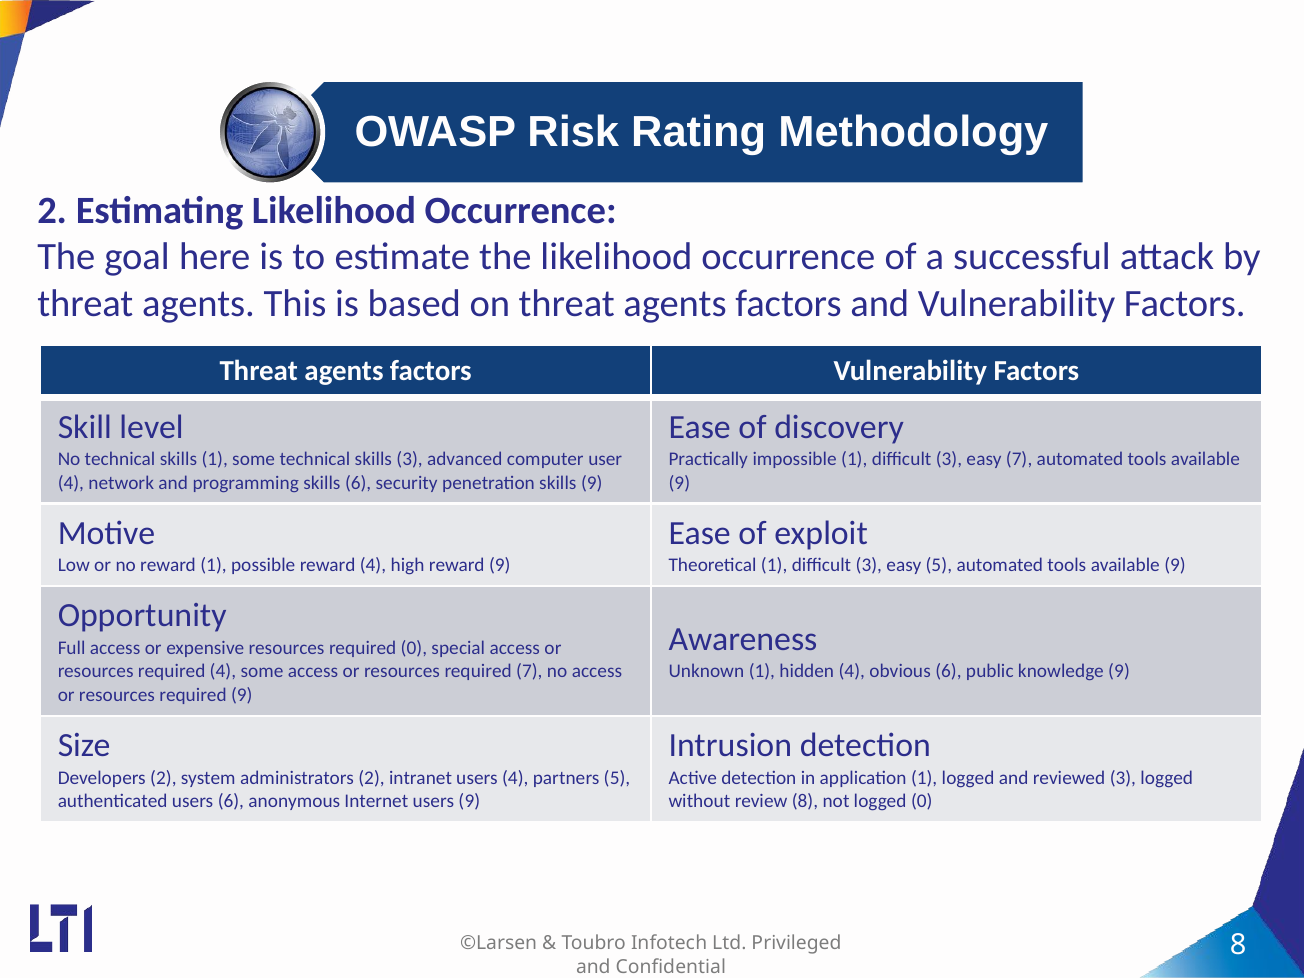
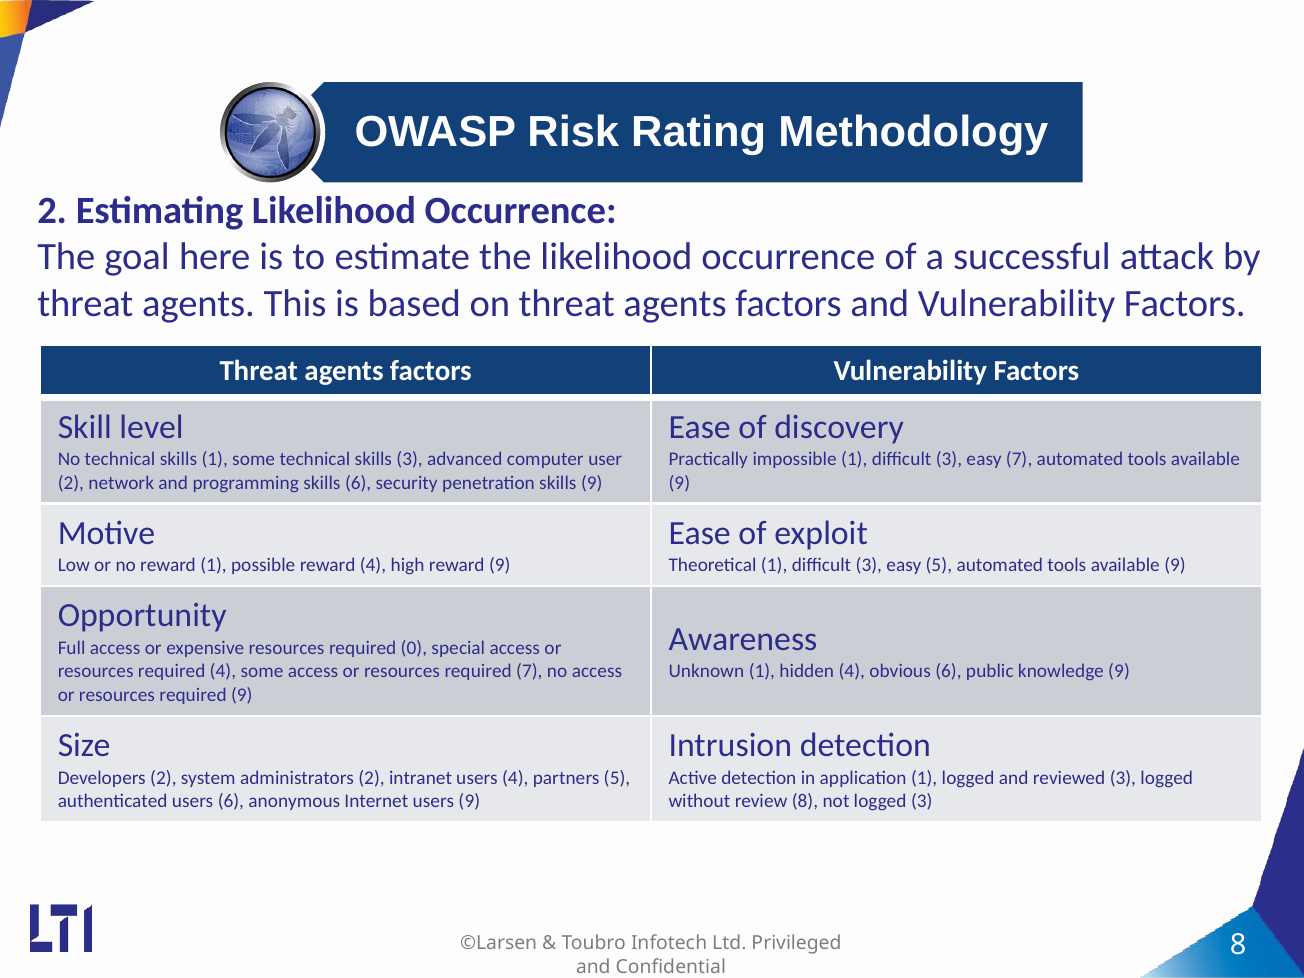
4: 4 -> 2 (71, 483)
logged 0: 0 -> 3 (922, 801)
